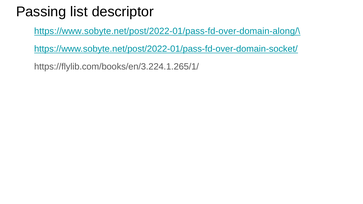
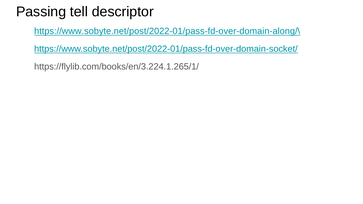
list: list -> tell (79, 12)
